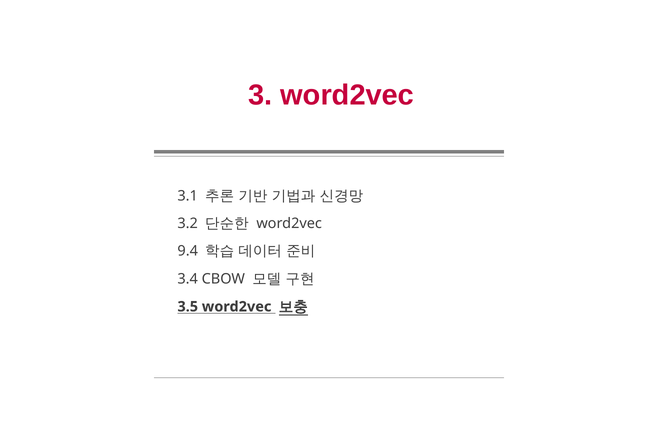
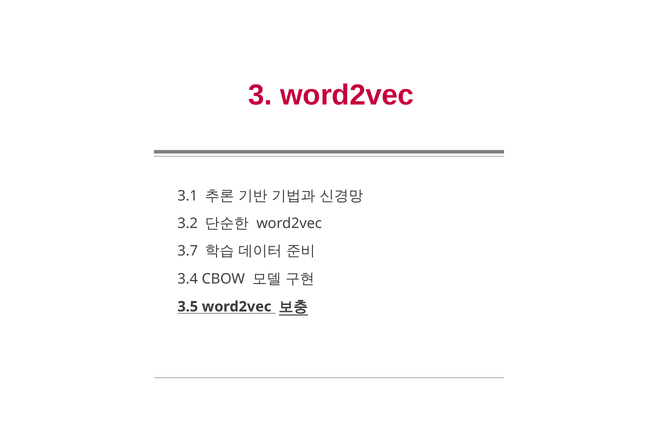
9.4: 9.4 -> 3.7 (188, 251)
